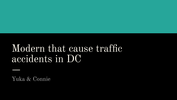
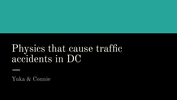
Modern: Modern -> Physics (28, 48)
